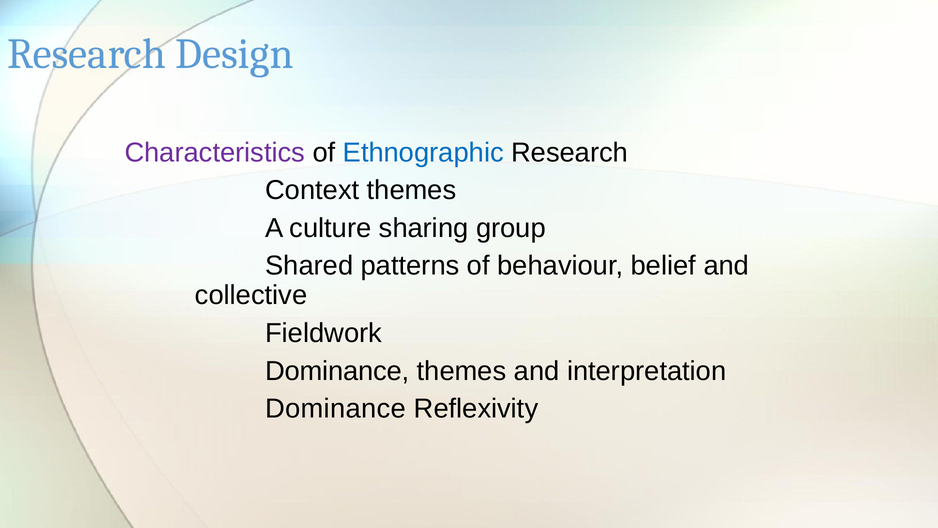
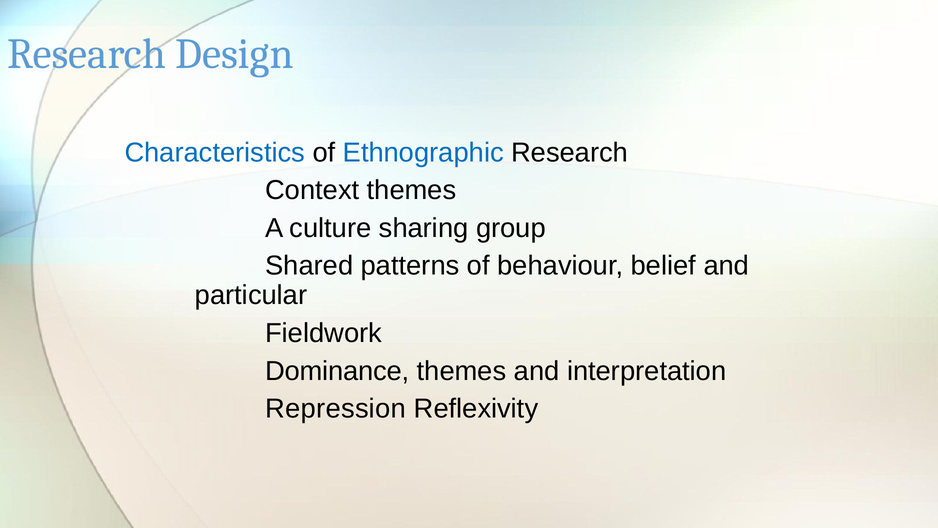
Characteristics colour: purple -> blue (215, 152)
collective: collective -> particular (251, 295)
Dominance: Dominance -> Repression (336, 408)
